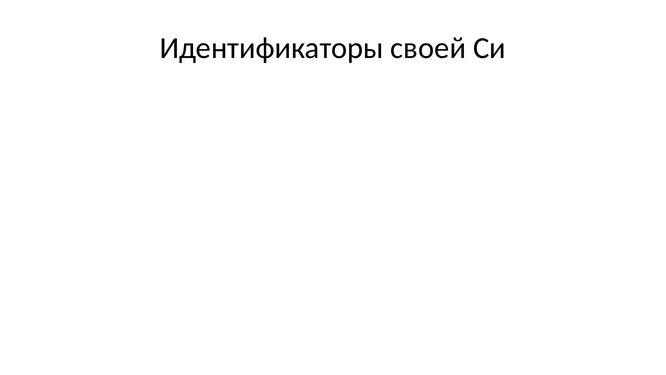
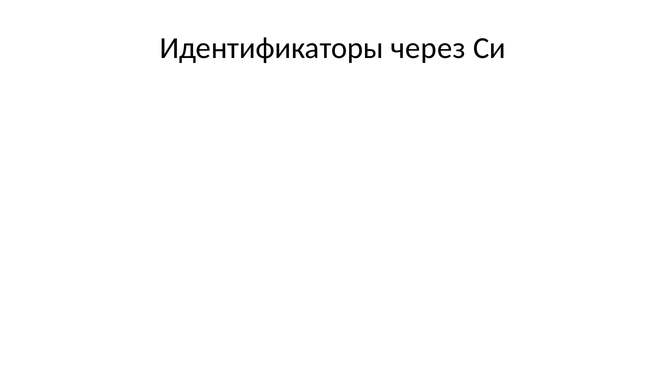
своей: своей -> через (428, 48)
